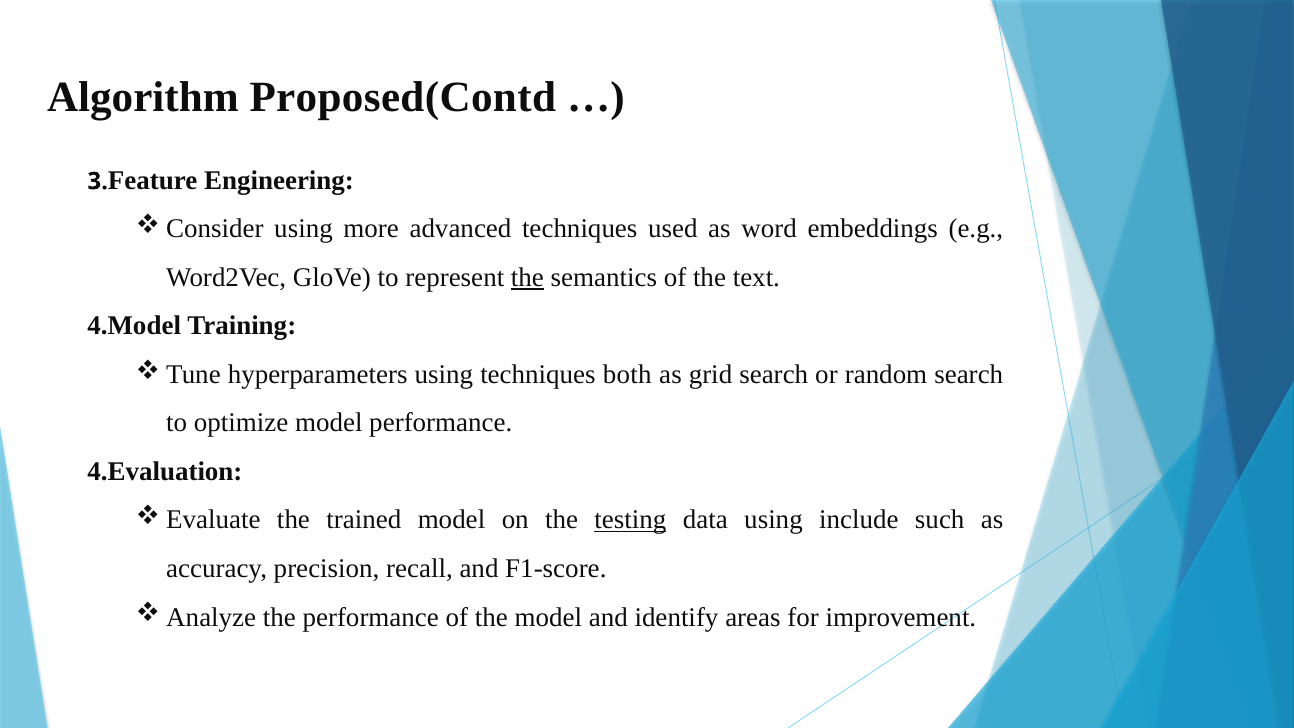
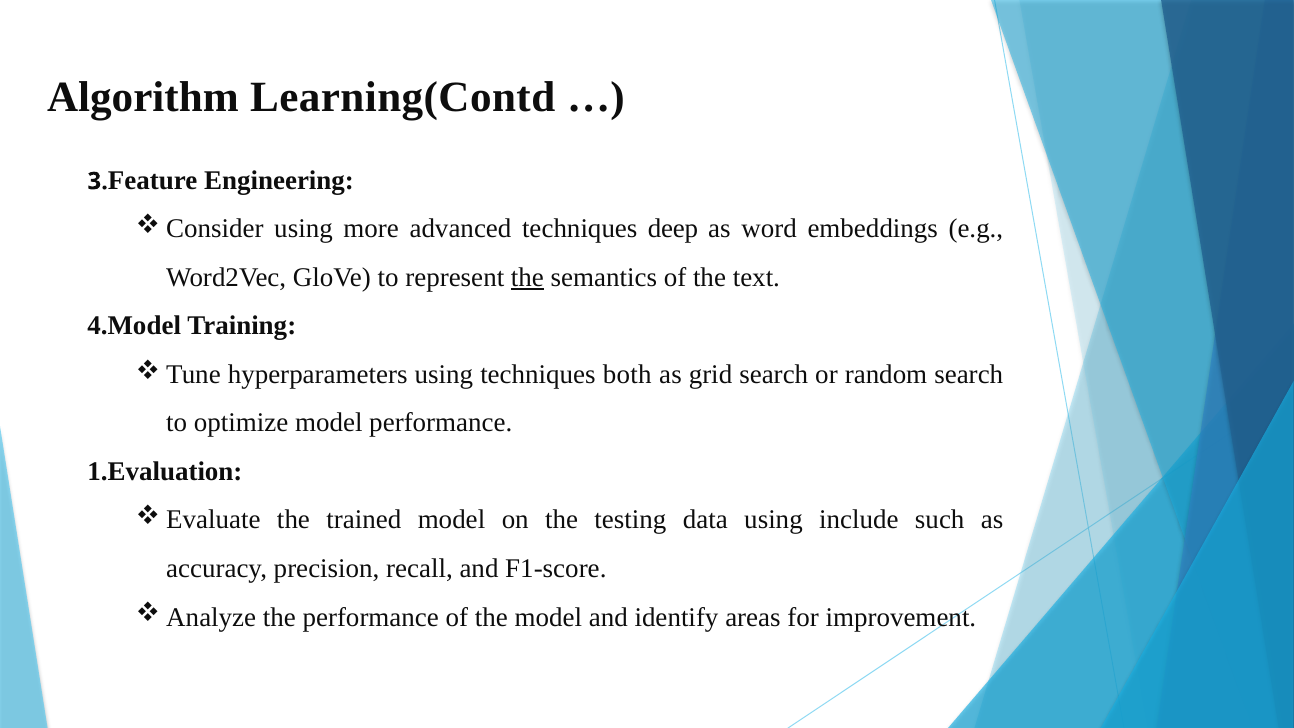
Proposed(Contd: Proposed(Contd -> Learning(Contd (403, 98)
used: used -> deep (673, 229)
4.Evaluation: 4.Evaluation -> 1.Evaluation (165, 471)
testing underline: present -> none (630, 520)
